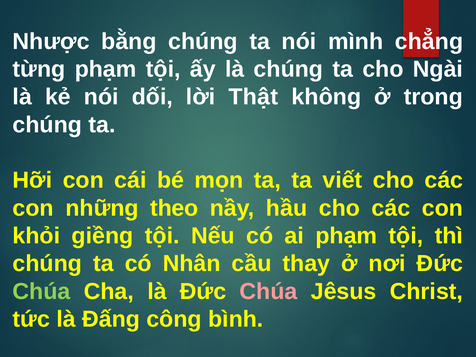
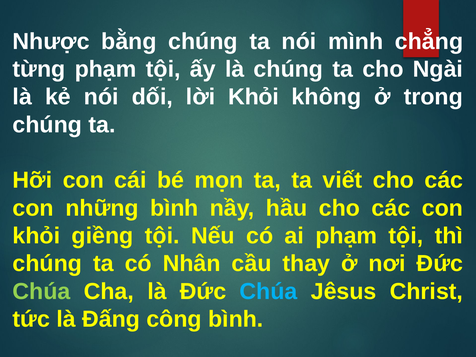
lời Thật: Thật -> Khỏi (254, 97)
những theo: theo -> bình (174, 208)
Chúa colour: pink -> light blue (269, 291)
